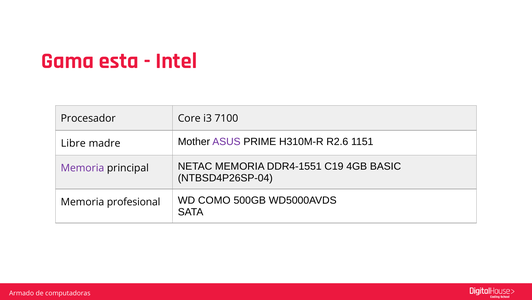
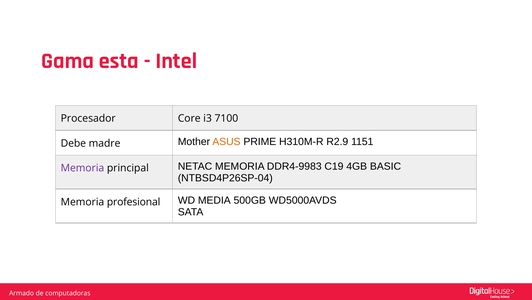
Libre: Libre -> Debe (73, 143)
ASUS colour: purple -> orange (226, 141)
R2.6: R2.6 -> R2.9 (337, 141)
DDR4-1551: DDR4-1551 -> DDR4-9983 (294, 166)
COMO: COMO -> MEDIA (214, 200)
